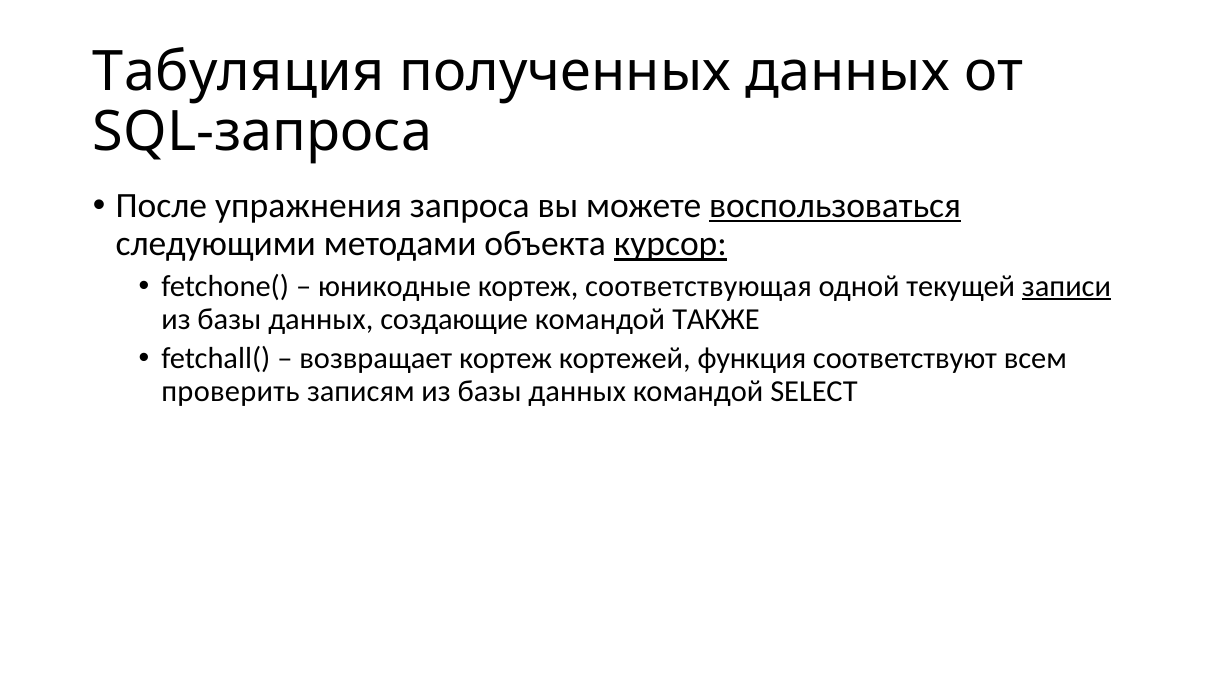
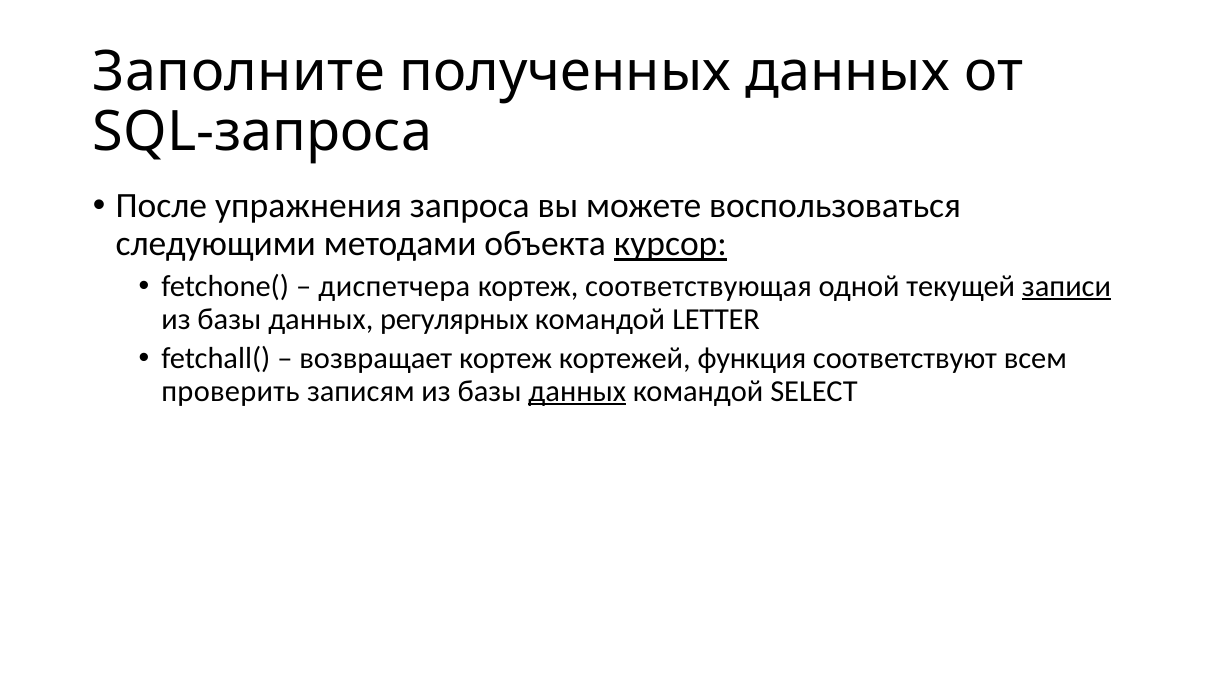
Табуляция: Табуляция -> Заполните (239, 72)
воспользоваться underline: present -> none (835, 206)
юникодные: юникодные -> диспетчера (394, 286)
создающие: создающие -> регулярных (454, 319)
ТАКЖЕ: ТАКЖЕ -> LETTER (716, 319)
данных underline: none -> present (577, 391)
